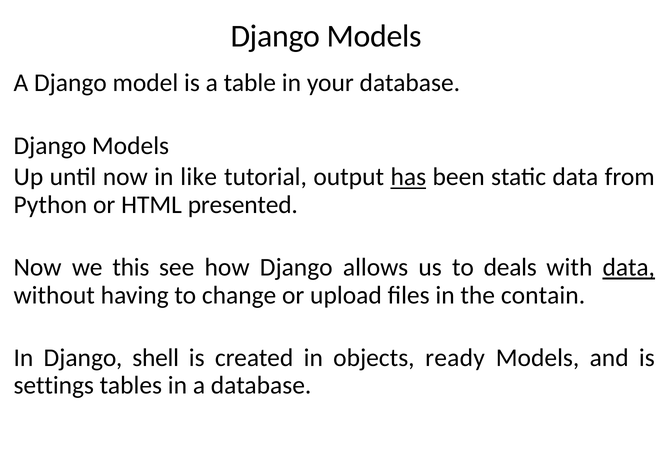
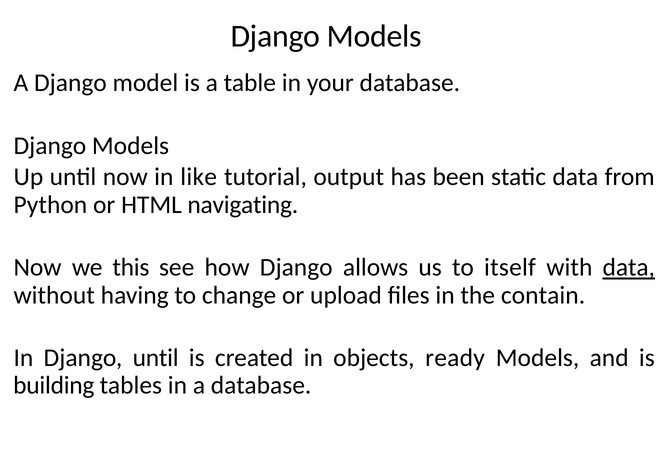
has underline: present -> none (408, 177)
presented: presented -> navigating (243, 204)
deals: deals -> itself (510, 267)
Django shell: shell -> until (156, 358)
settings: settings -> building (54, 385)
